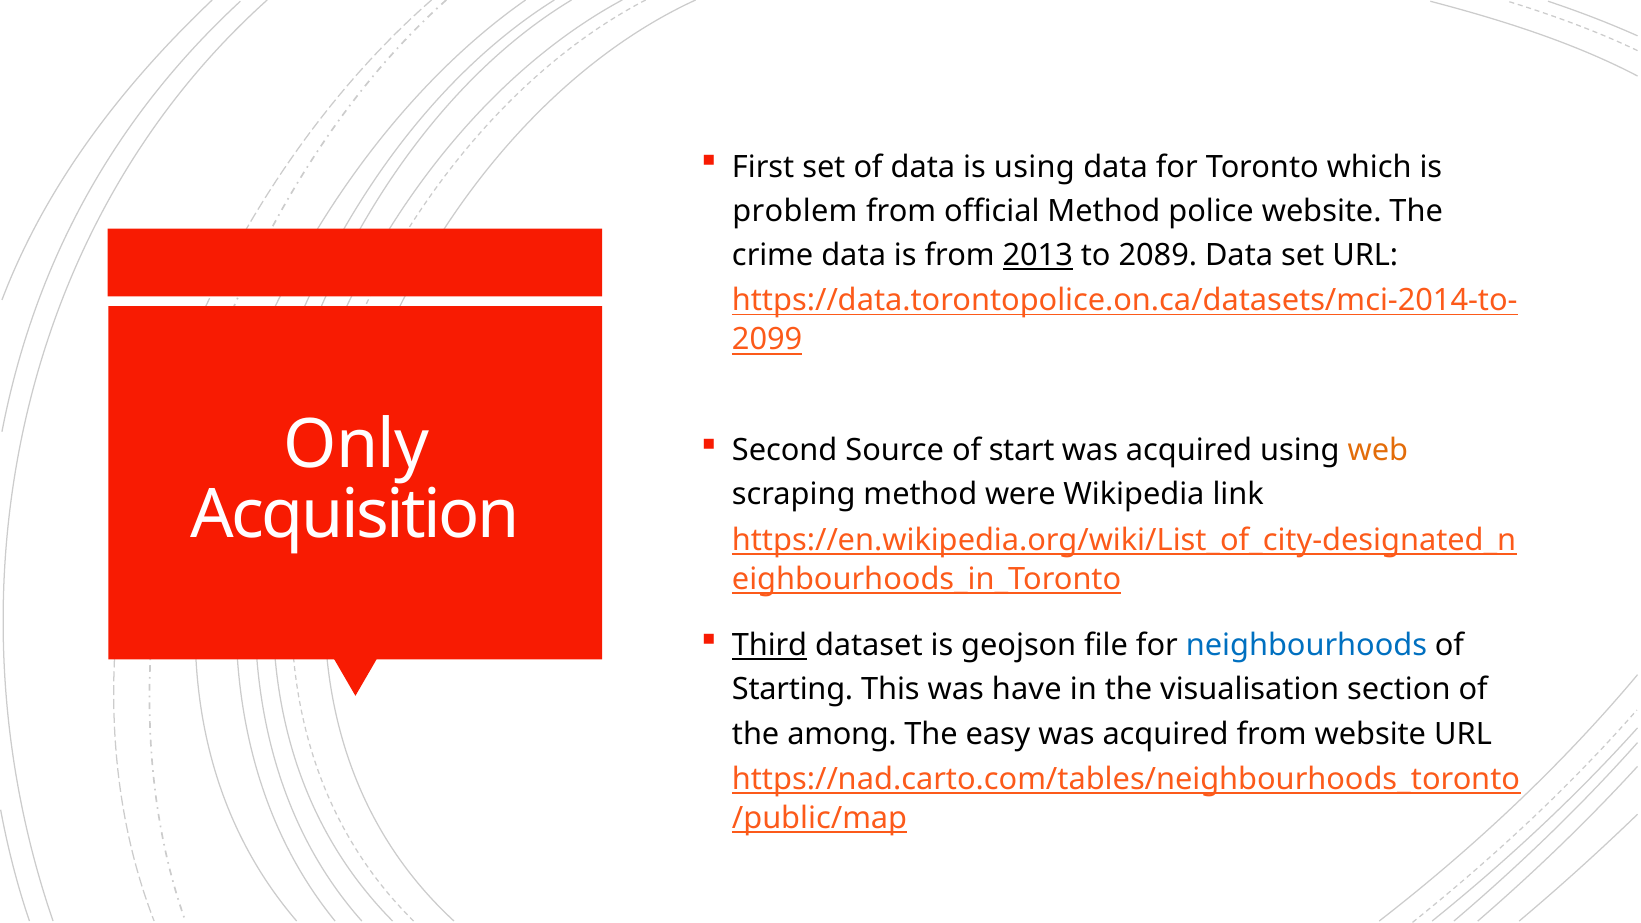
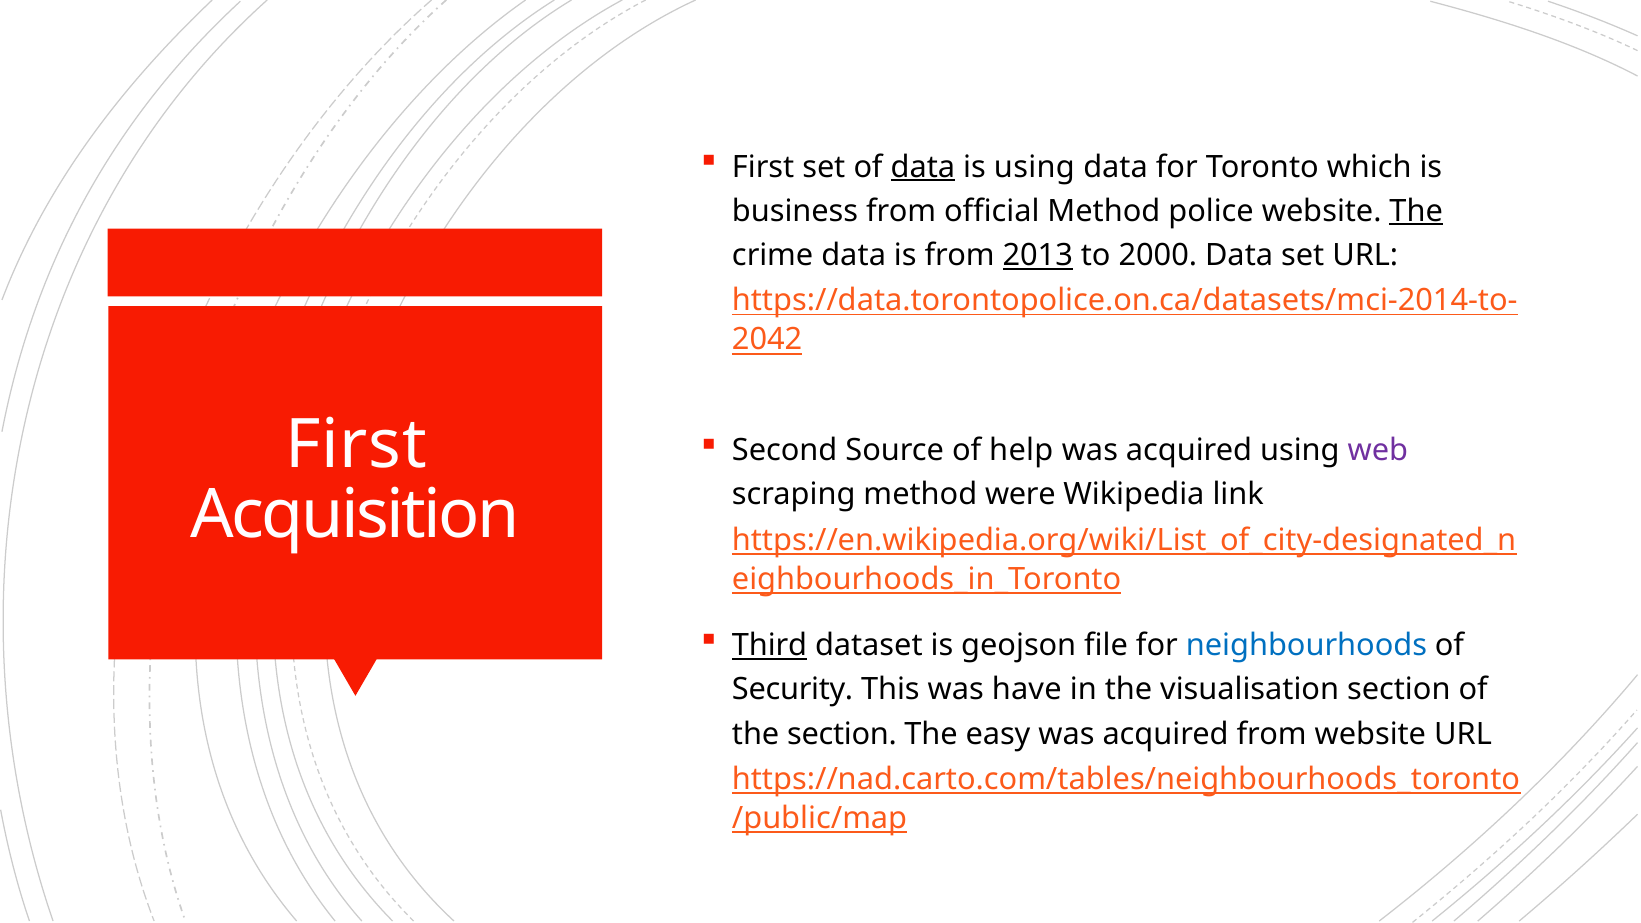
data underline: none -> present (923, 167)
problem: problem -> business (795, 211)
The underline: none -> present (1416, 211)
2089: 2089 -> 2000 (1158, 255)
2099: 2099 -> 2042 (767, 340)
Only: Only -> First (356, 445)
start: start -> help (1021, 450)
web colour: orange -> purple (1378, 450)
Starting: Starting -> Security (793, 690)
the among: among -> section (842, 734)
